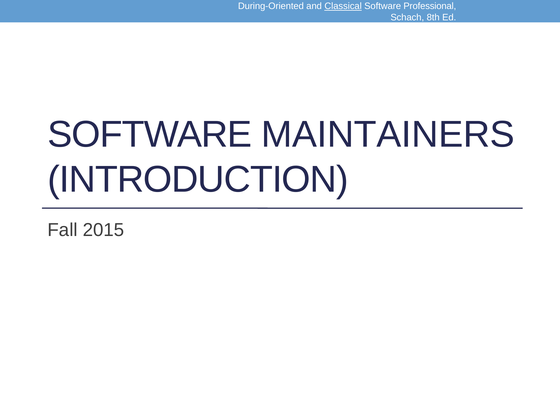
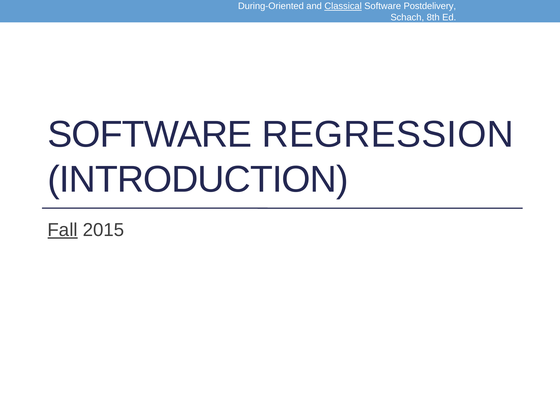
Professional: Professional -> Postdelivery (430, 6)
MAINTAINERS: MAINTAINERS -> REGRESSION (388, 135)
Fall underline: none -> present (63, 230)
